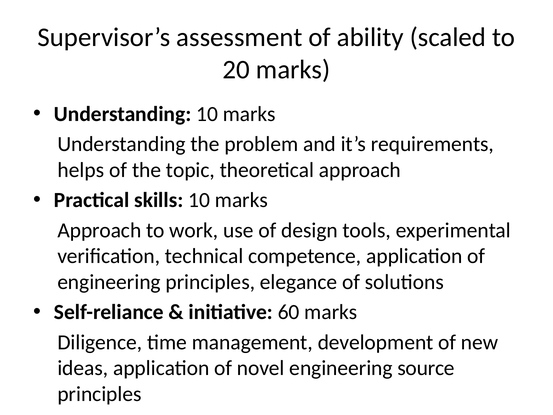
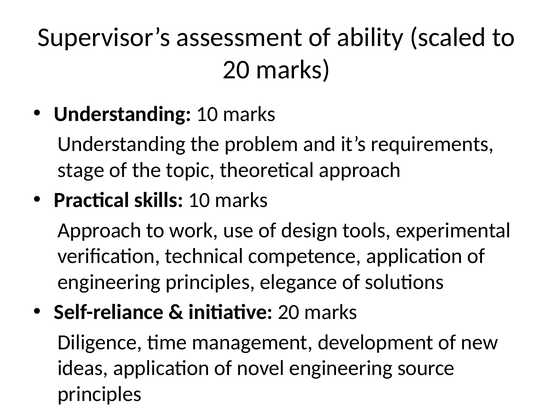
helps: helps -> stage (81, 170)
initiative 60: 60 -> 20 (289, 312)
